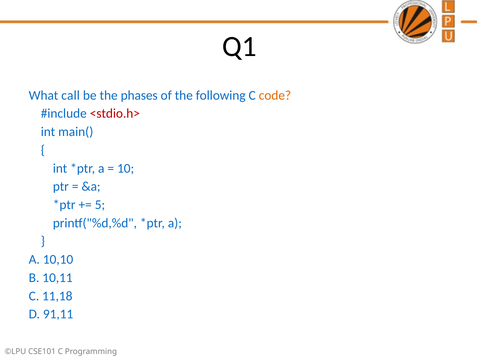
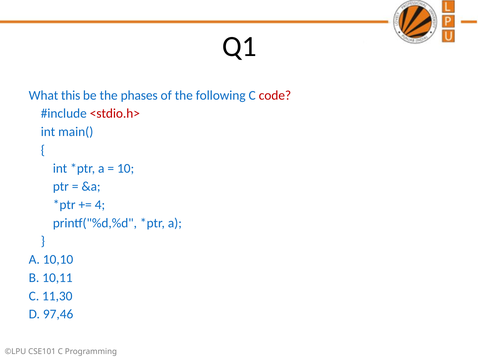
call: call -> this (71, 95)
code colour: orange -> red (275, 95)
5: 5 -> 4 (100, 204)
11,18: 11,18 -> 11,30 (57, 295)
91,11: 91,11 -> 97,46 (58, 314)
